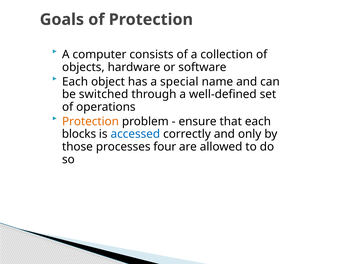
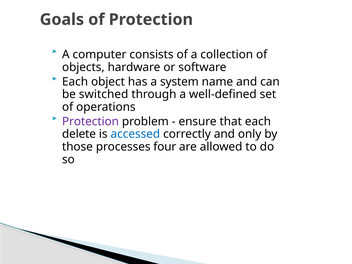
special: special -> system (179, 82)
Protection colour: orange -> purple (90, 121)
blocks: blocks -> delete (79, 134)
